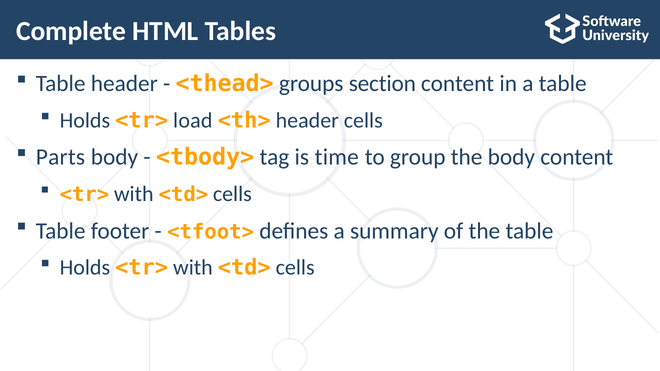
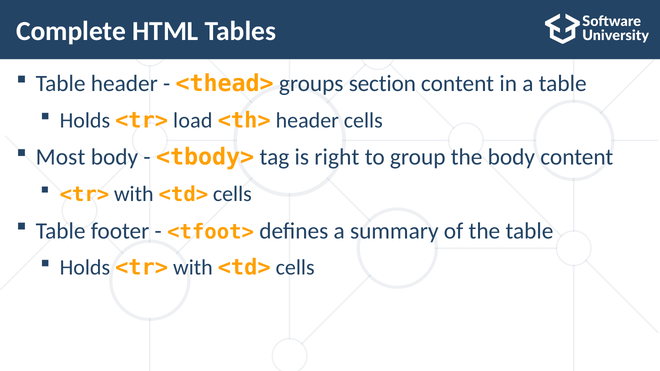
Parts: Parts -> Most (61, 157)
time: time -> right (337, 157)
